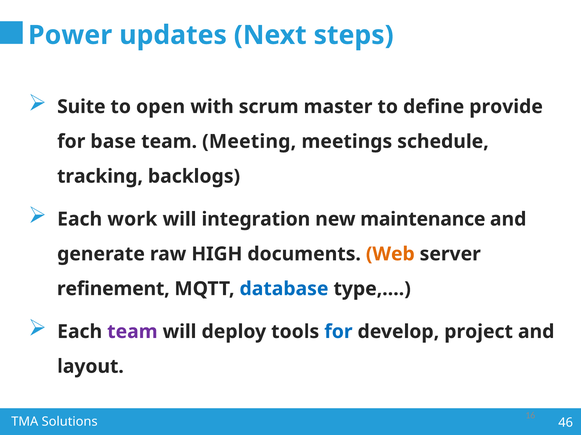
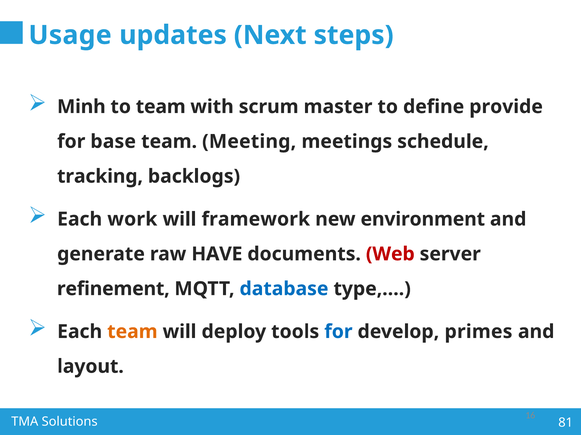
Power: Power -> Usage (70, 35)
Suite: Suite -> Minh (81, 107)
to open: open -> team (161, 107)
integration: integration -> framework (256, 220)
maintenance: maintenance -> environment (423, 220)
HIGH: HIGH -> HAVE (217, 254)
Web colour: orange -> red (390, 254)
team colour: purple -> orange (132, 332)
project: project -> primes (478, 332)
46: 46 -> 81 (566, 423)
